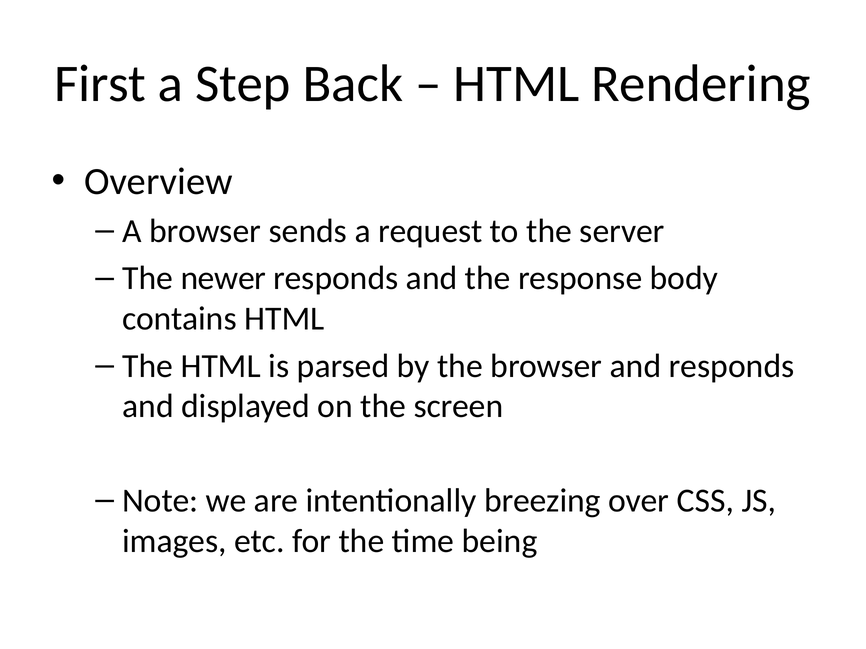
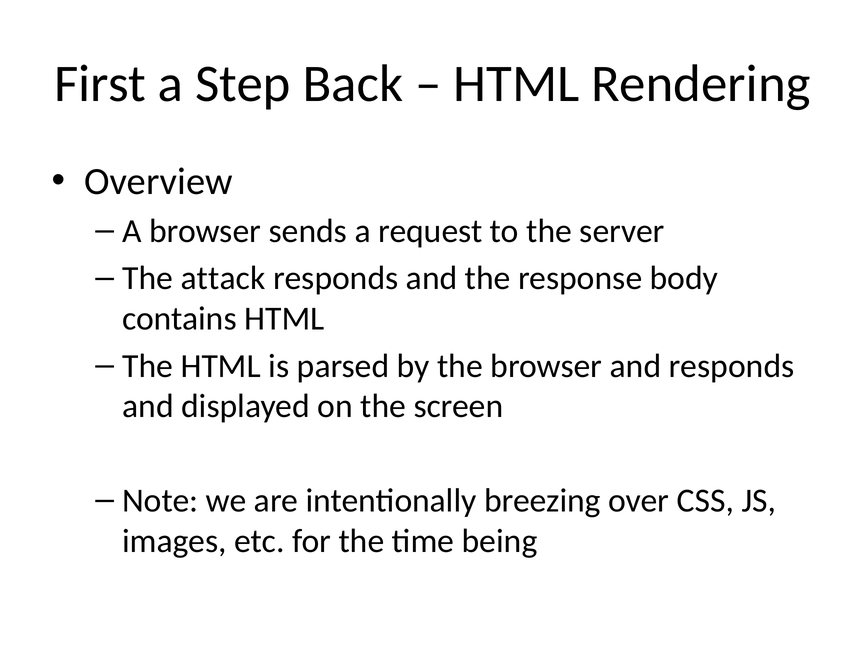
newer: newer -> attack (223, 279)
